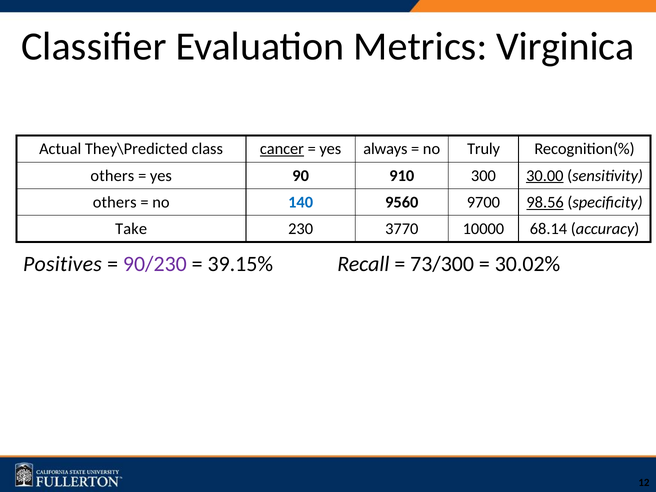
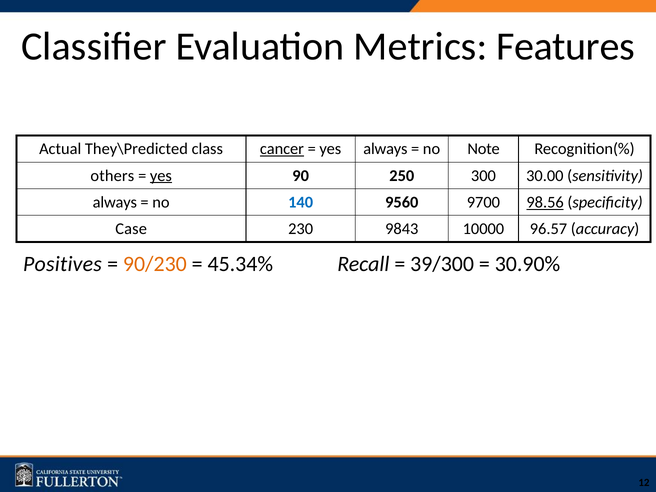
Virginica: Virginica -> Features (565, 47)
Truly: Truly -> Note (484, 149)
yes underline: none -> present (161, 176)
910: 910 -> 250 (402, 176)
30.00 underline: present -> none (545, 176)
others: others -> always (115, 202)
Take: Take -> Case (131, 229)
3770: 3770 -> 9843 (402, 229)
68.14: 68.14 -> 96.57 (548, 229)
90/230 colour: purple -> orange (155, 264)
39.15%: 39.15% -> 45.34% (240, 264)
73/300: 73/300 -> 39/300 (442, 264)
30.02%: 30.02% -> 30.90% (528, 264)
